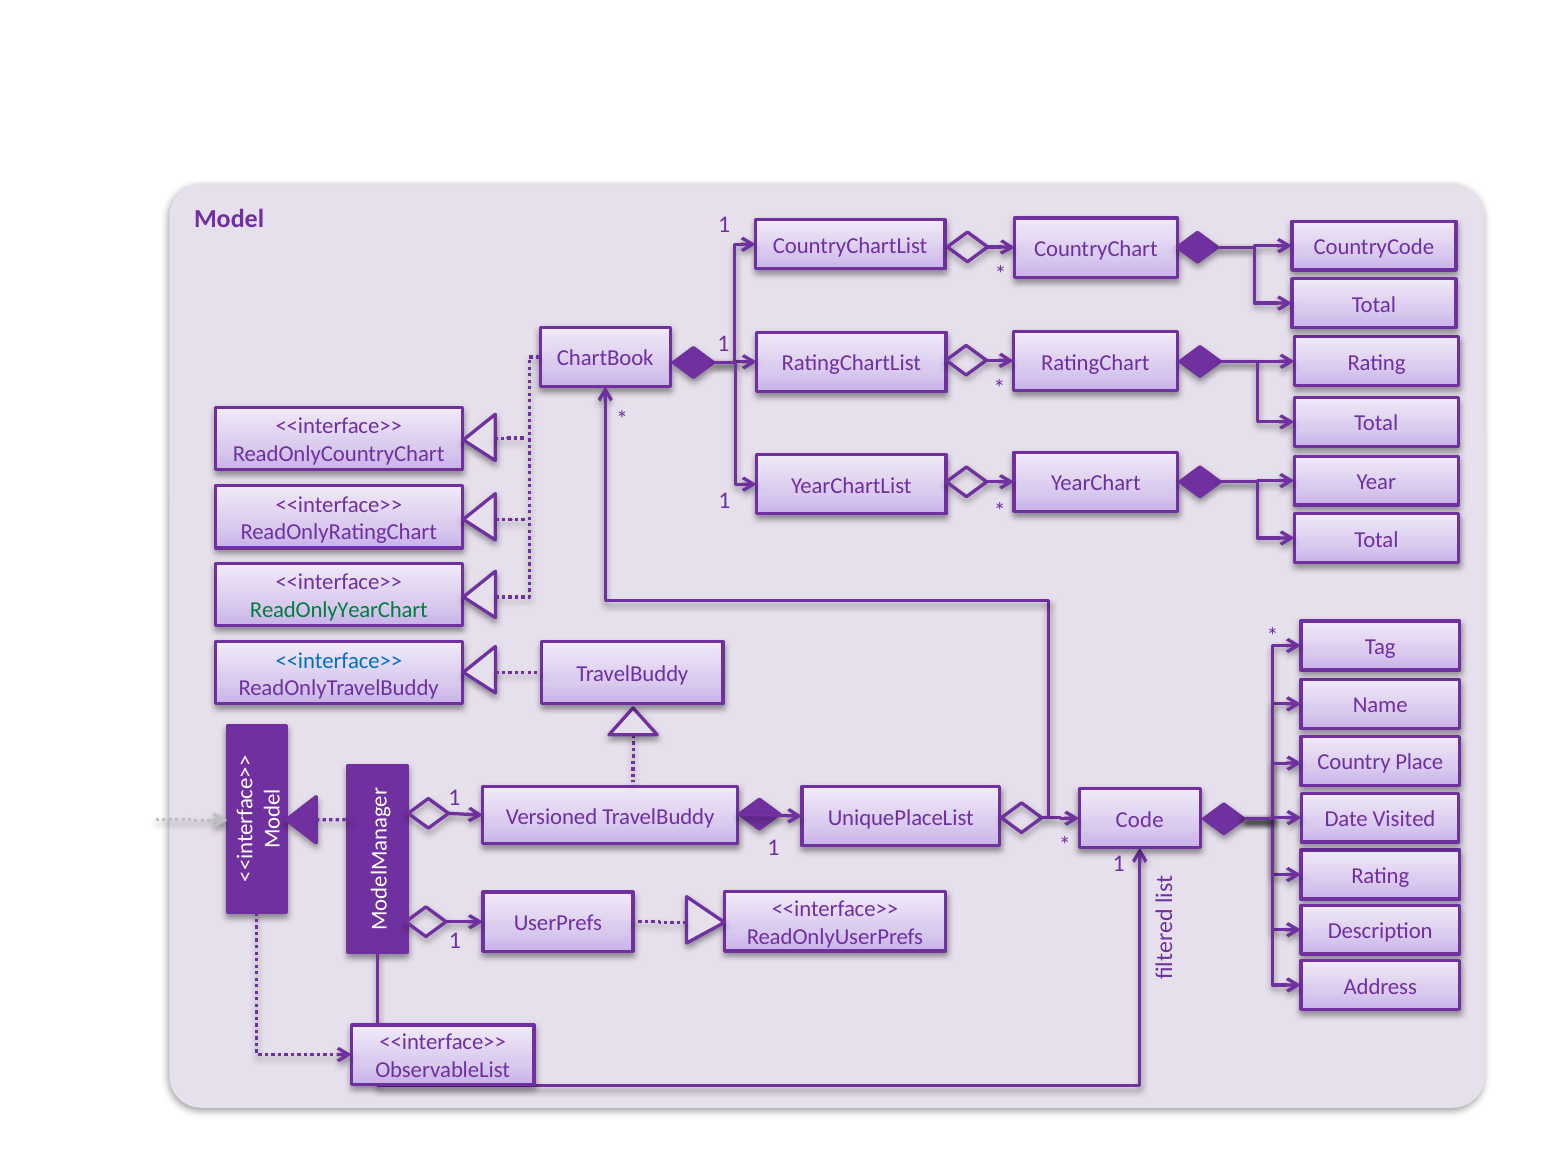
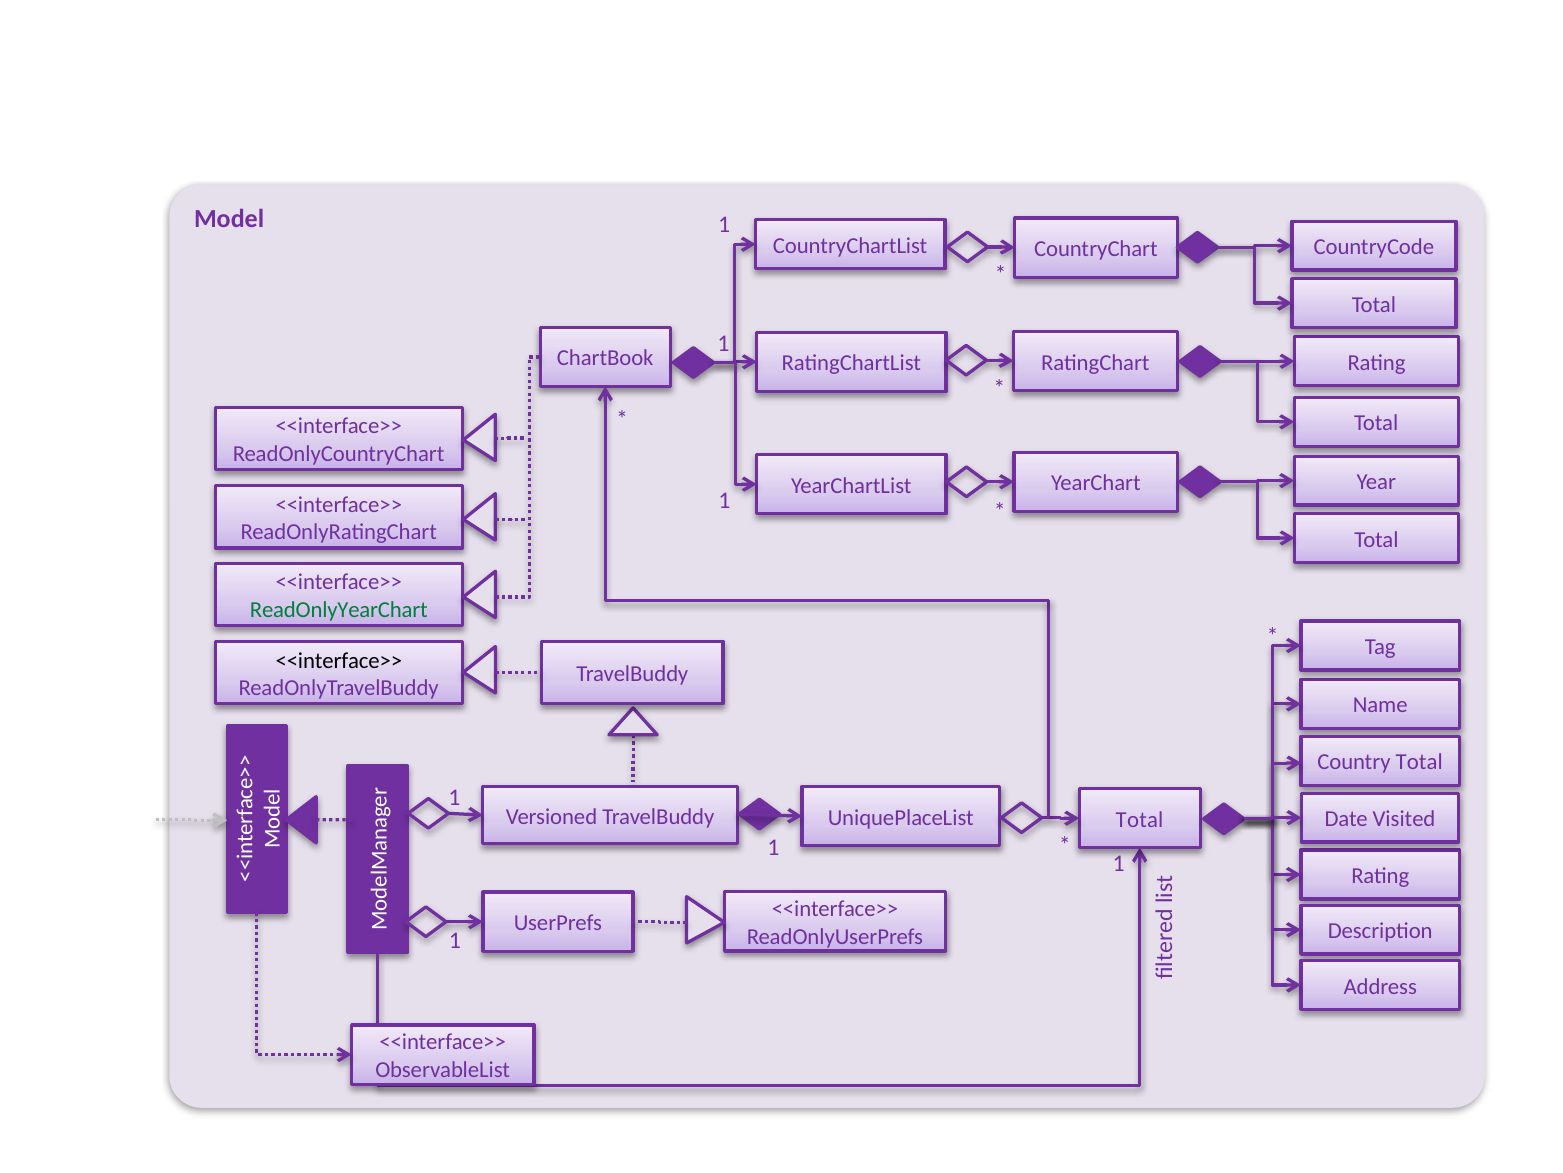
<<interface>> colour: blue -> black (339, 660)
Country Place: Place -> Total (1419, 762)
UniquePlaceList Code: Code -> Total (1140, 819)
